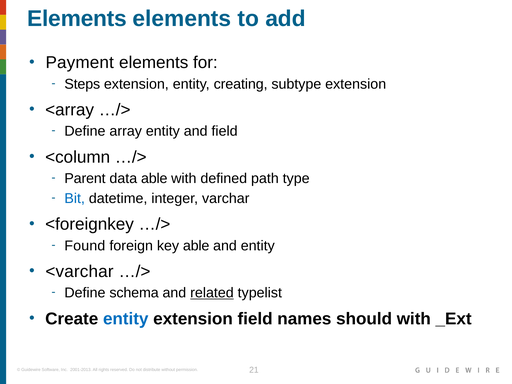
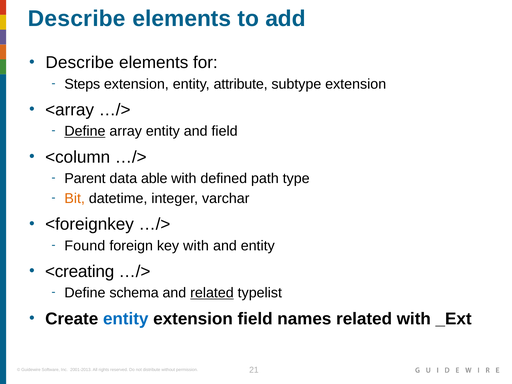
Elements: Elements -> Describe (77, 19)
Payment: Payment -> Describe (80, 63)
creating: creating -> attribute (241, 84)
Define underline: none -> present (85, 131)
Bit colour: blue -> orange (75, 198)
key able: able -> with (196, 246)
<varchar: <varchar -> <creating (80, 271)
names should: should -> related (364, 319)
